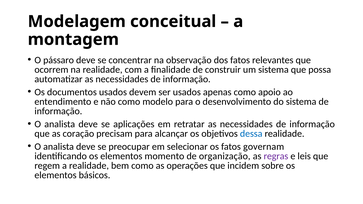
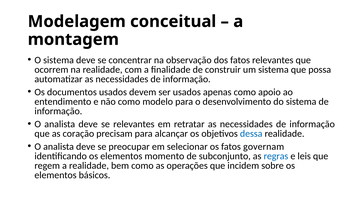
O pássaro: pássaro -> sistema (59, 60)
se aplicações: aplicações -> relevantes (134, 124)
organização: organização -> subconjunto (225, 156)
regras colour: purple -> blue (276, 156)
